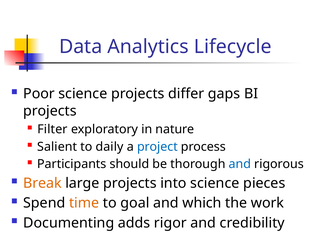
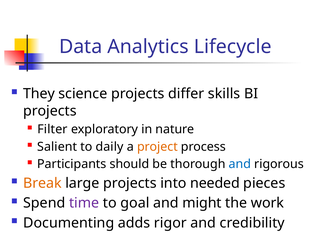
Poor: Poor -> They (39, 94)
gaps: gaps -> skills (224, 94)
project colour: blue -> orange (157, 147)
into science: science -> needed (215, 183)
time colour: orange -> purple (84, 203)
which: which -> might (202, 203)
